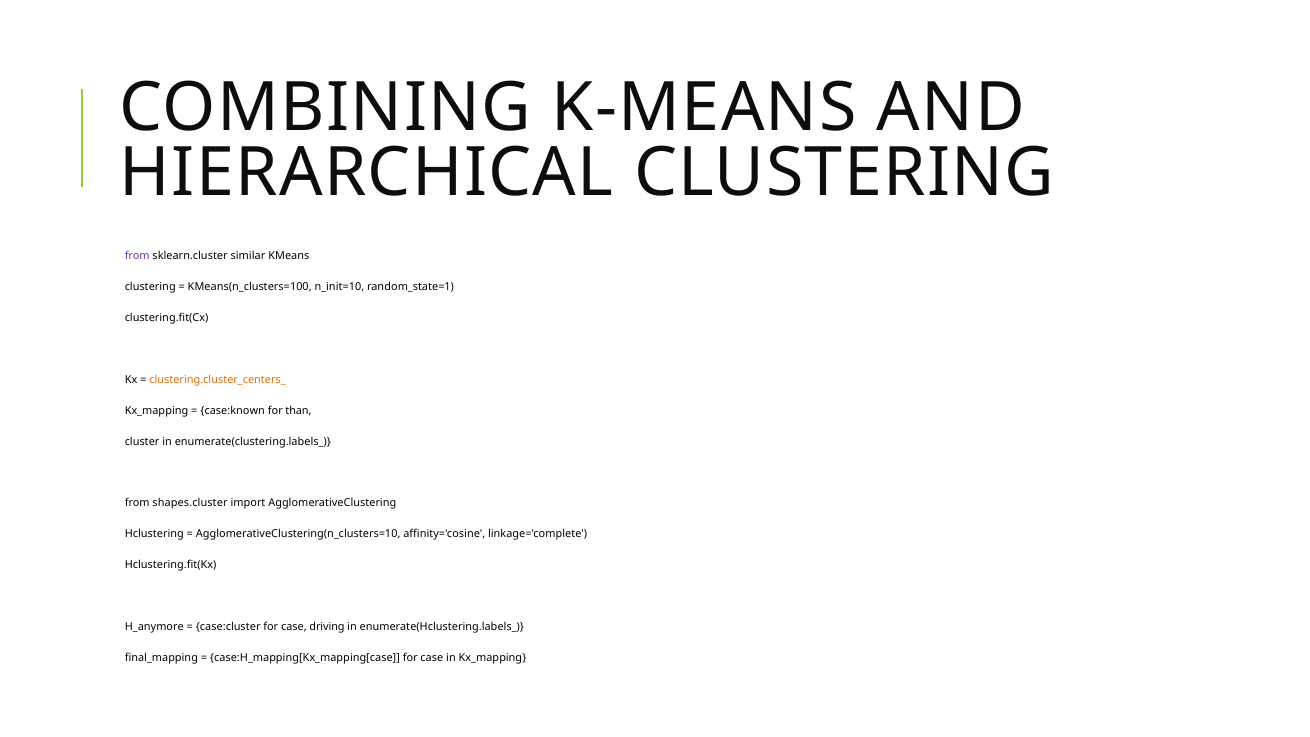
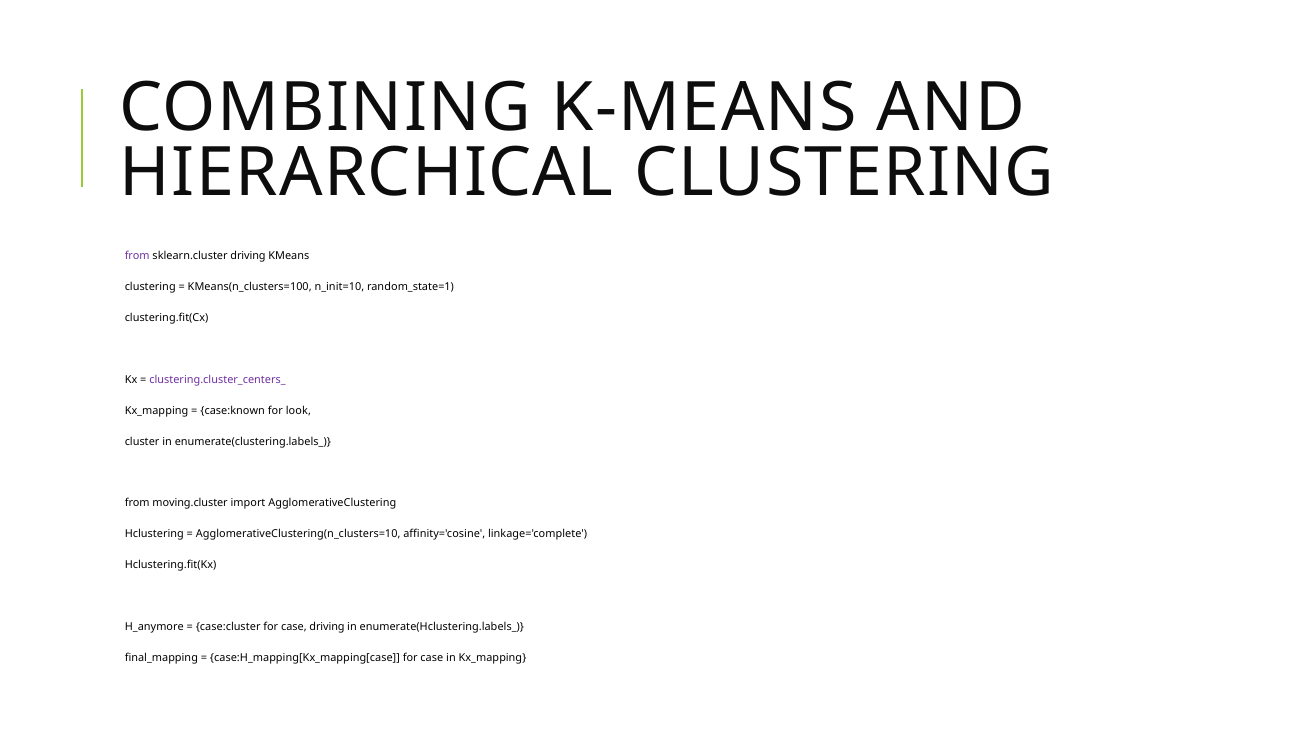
sklearn.cluster similar: similar -> driving (248, 256)
clustering.cluster_centers_ colour: orange -> purple (217, 380)
than: than -> look (298, 411)
shapes.cluster: shapes.cluster -> moving.cluster (190, 503)
